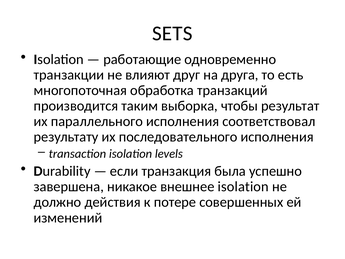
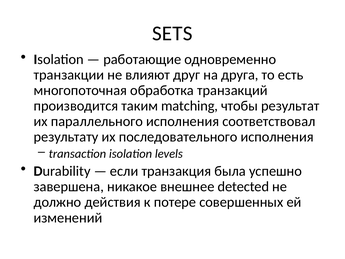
выборка: выборка -> matching (190, 106)
внешнее isolation: isolation -> detected (243, 187)
